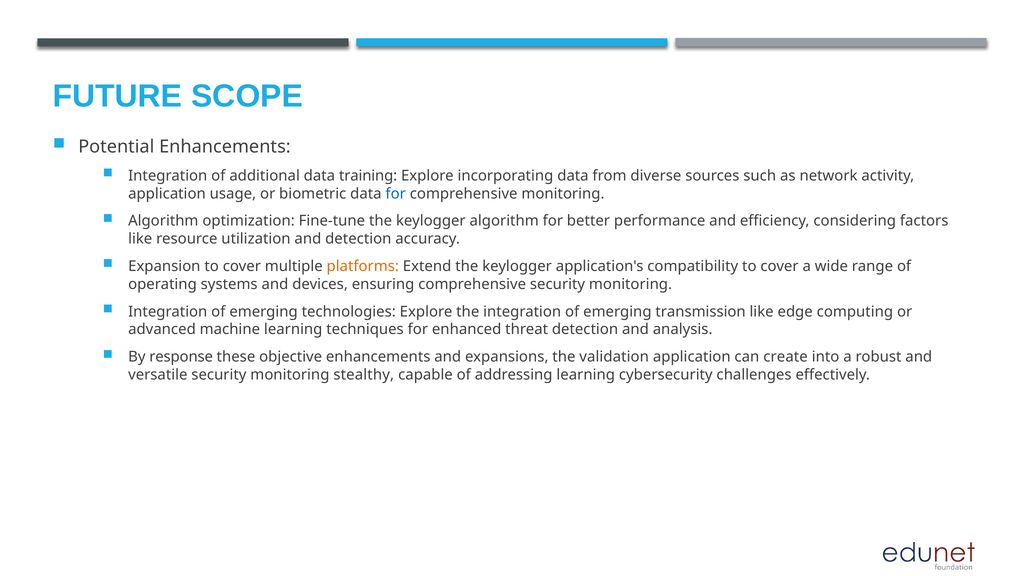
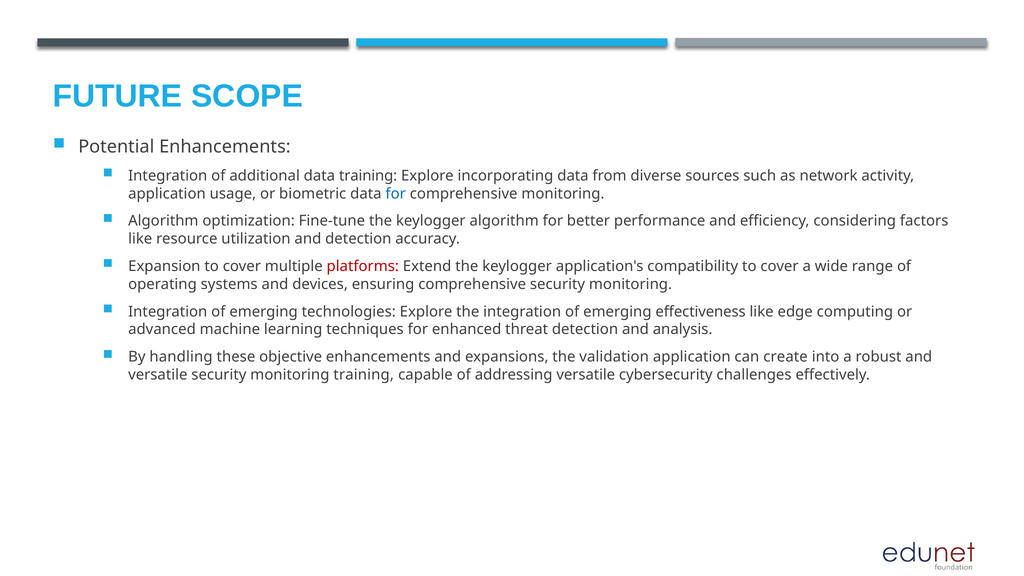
platforms colour: orange -> red (363, 266)
transmission: transmission -> effectiveness (701, 312)
response: response -> handling (181, 357)
monitoring stealthy: stealthy -> training (364, 375)
addressing learning: learning -> versatile (586, 375)
